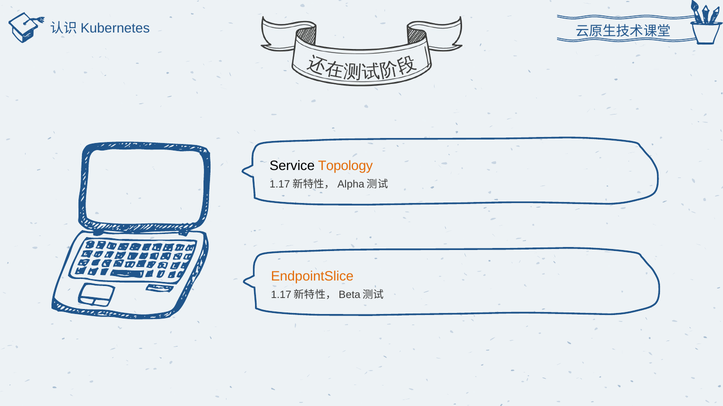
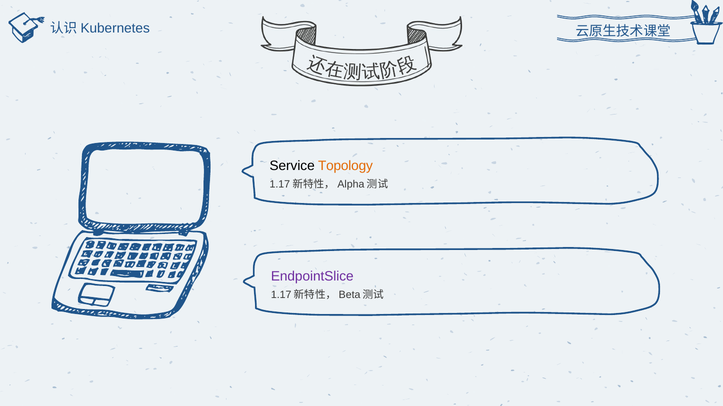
EndpointSlice colour: orange -> purple (312, 277)
